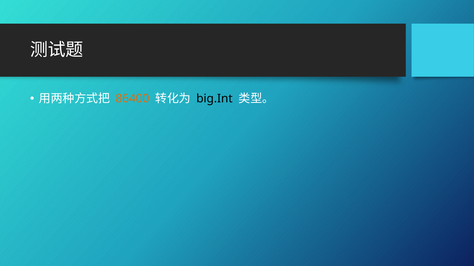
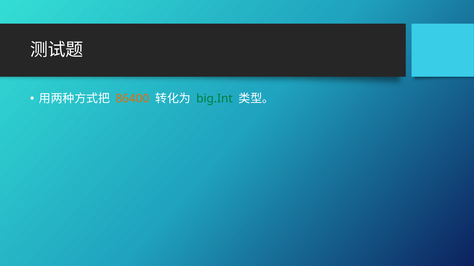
big.Int colour: black -> green (214, 99)
